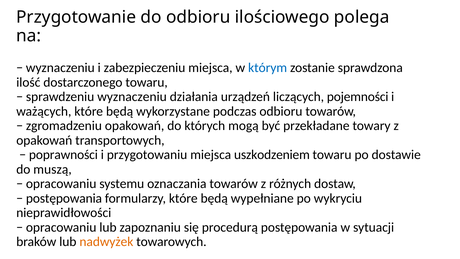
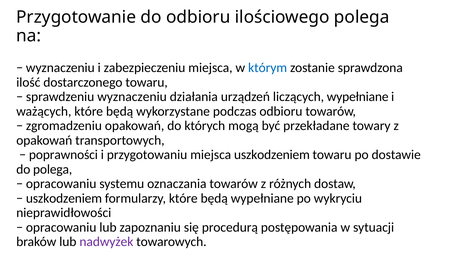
liczących pojemności: pojemności -> wypełniane (358, 97)
do muszą: muszą -> polega (53, 169)
postępowania: postępowania -> uszkodzeniem (64, 198)
nadwyżek colour: orange -> purple (106, 242)
